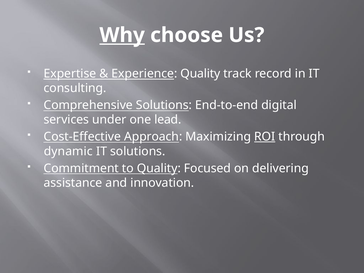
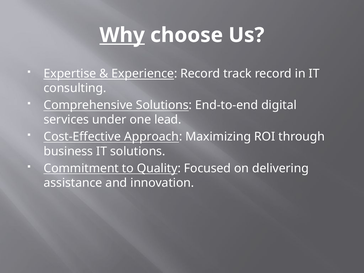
Experience Quality: Quality -> Record (200, 74)
ROI underline: present -> none (265, 137)
dynamic: dynamic -> business (68, 151)
